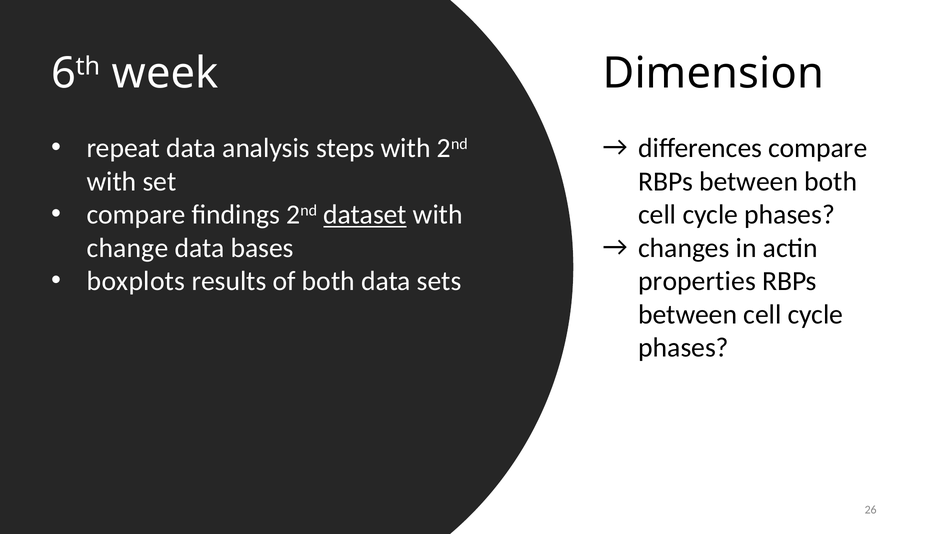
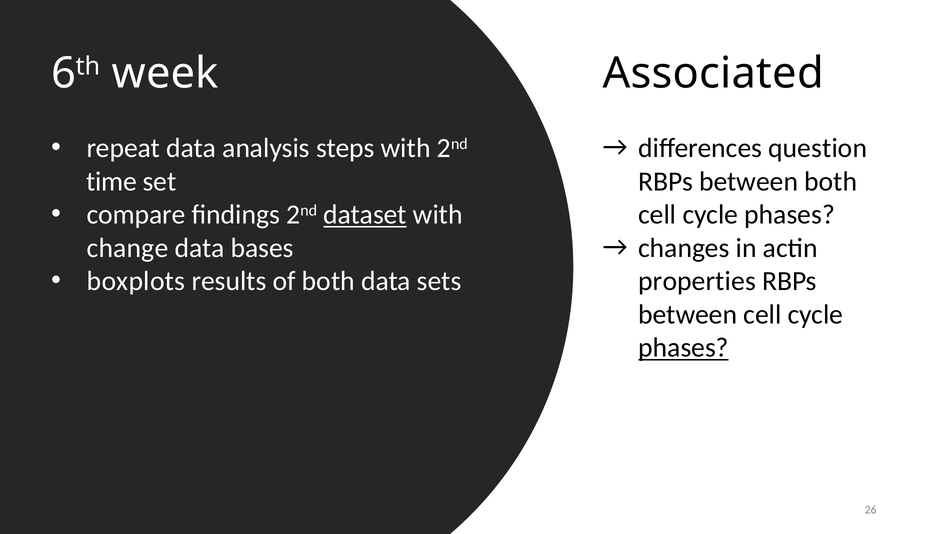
Dimension: Dimension -> Associated (713, 73)
differences compare: compare -> question (818, 148)
with: with -> time (112, 181)
phases underline: none -> present (683, 348)
